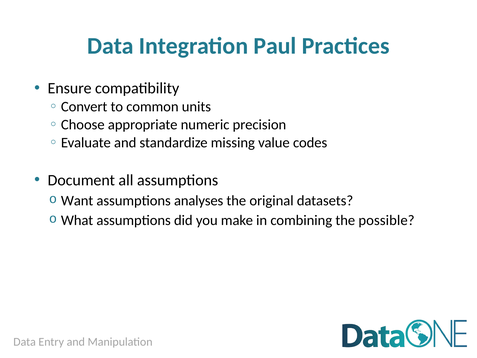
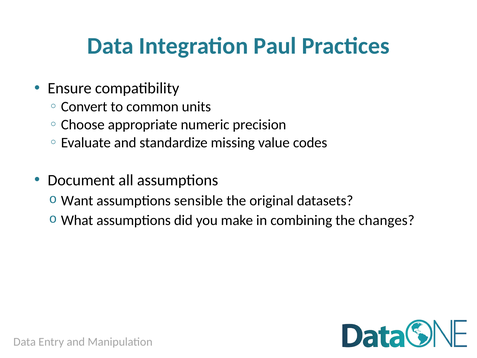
analyses: analyses -> sensible (199, 200)
possible: possible -> changes (387, 220)
